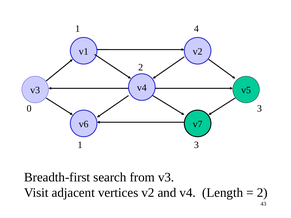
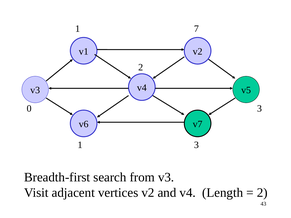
4: 4 -> 7 (196, 29)
